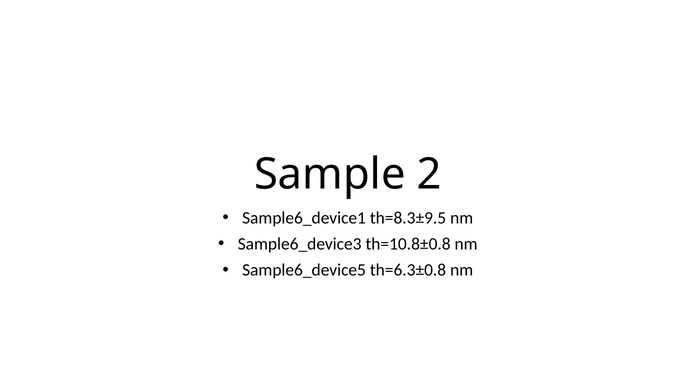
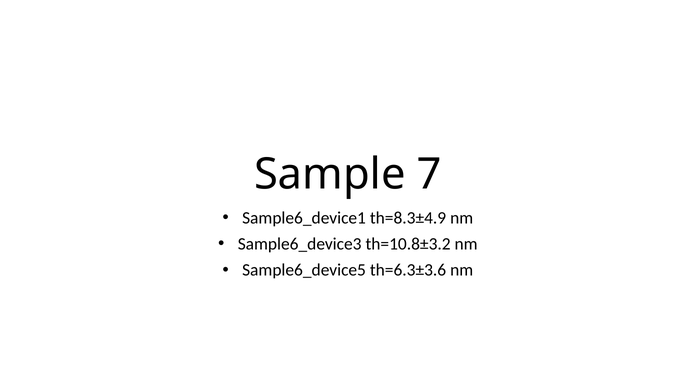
2: 2 -> 7 (429, 174)
th=8.3±9.5: th=8.3±9.5 -> th=8.3±4.9 (408, 218)
th=10.8±0.8: th=10.8±0.8 -> th=10.8±3.2 (408, 244)
th=6.3±0.8: th=6.3±0.8 -> th=6.3±3.6 (408, 270)
